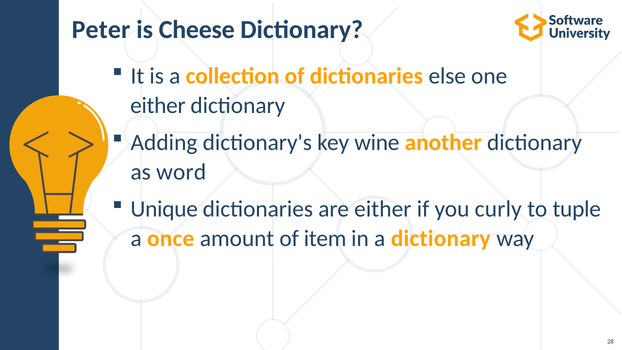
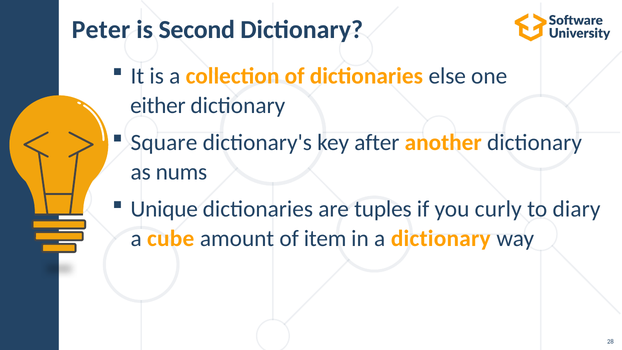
Cheese: Cheese -> Second (197, 29)
Adding: Adding -> Square (164, 143)
wine: wine -> after (377, 143)
word: word -> nums (181, 172)
are either: either -> tuples (383, 209)
tuple: tuple -> diary (577, 209)
once: once -> cube (171, 239)
